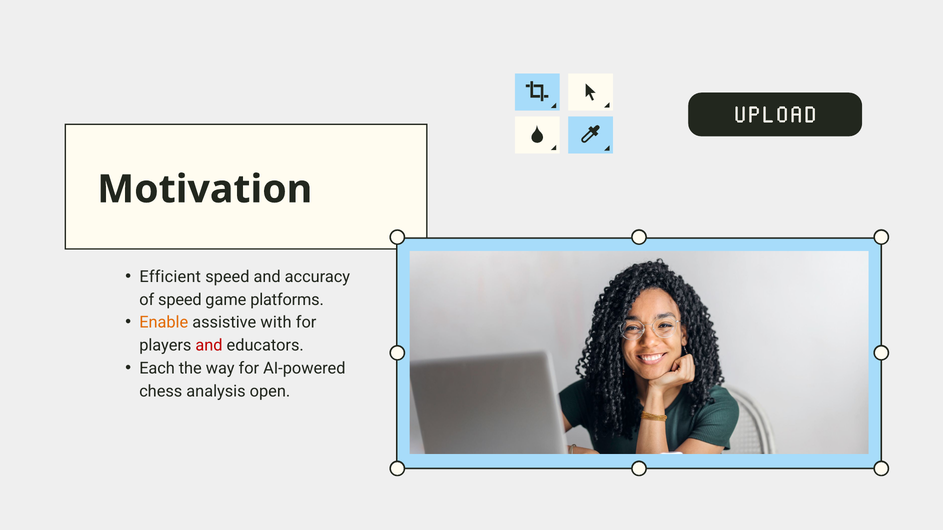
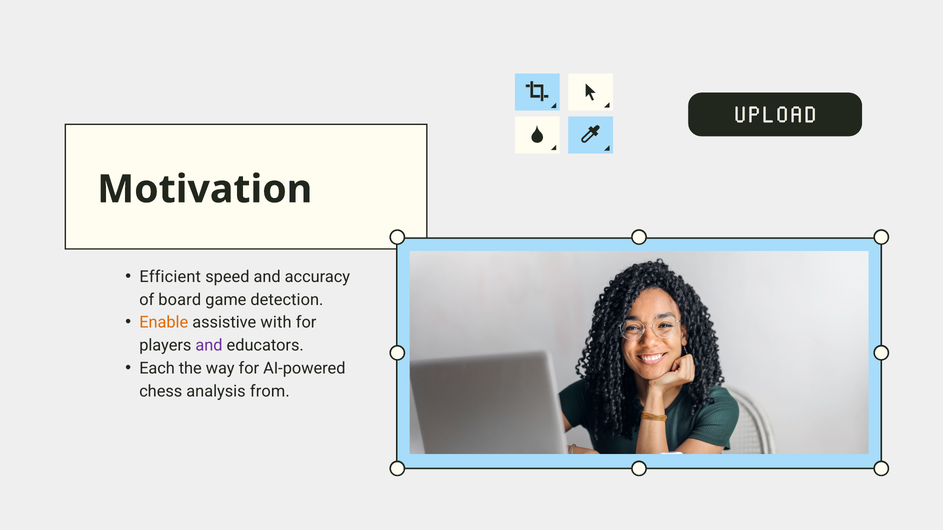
of speed: speed -> board (180, 300)
platforms: platforms -> detection (287, 300)
and colour: red -> purple (209, 346)
open: open -> from (270, 392)
